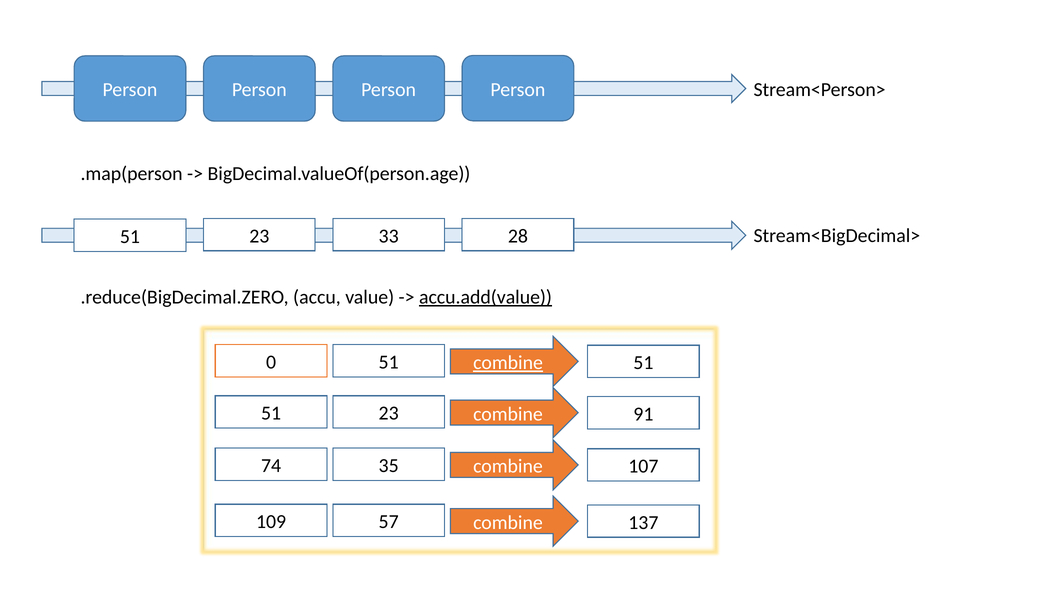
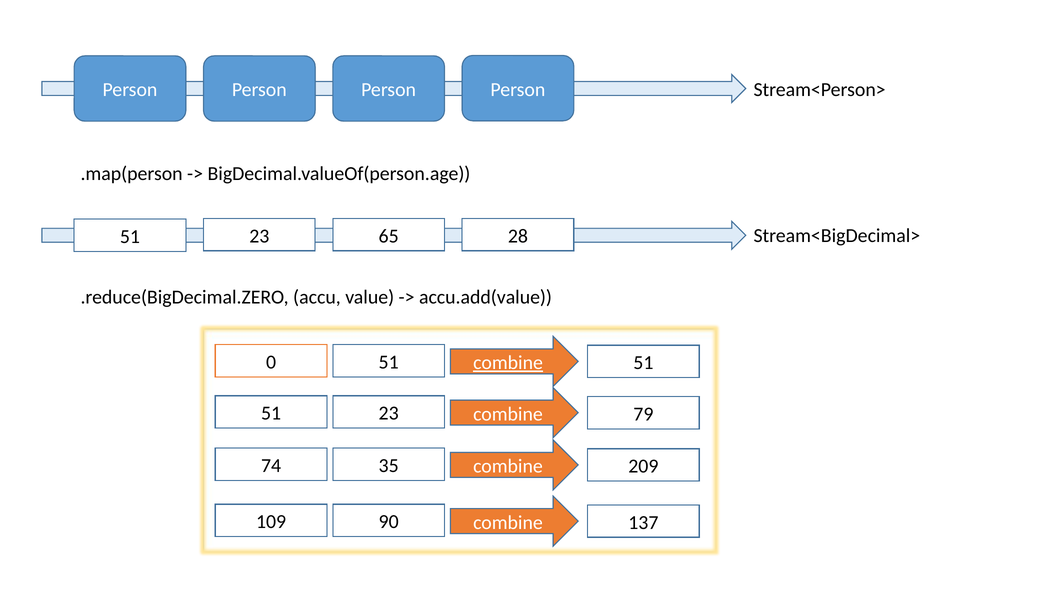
33: 33 -> 65 (389, 236)
accu.add(value underline: present -> none (486, 297)
91: 91 -> 79 (643, 414)
107: 107 -> 209 (643, 466)
57: 57 -> 90 (389, 522)
